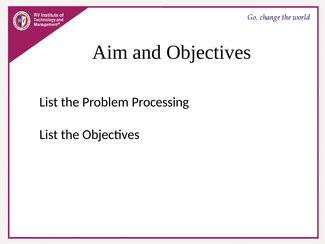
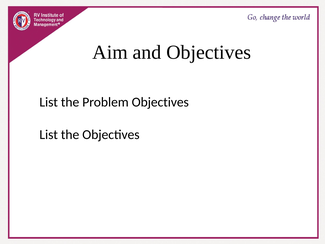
Problem Processing: Processing -> Objectives (160, 102)
